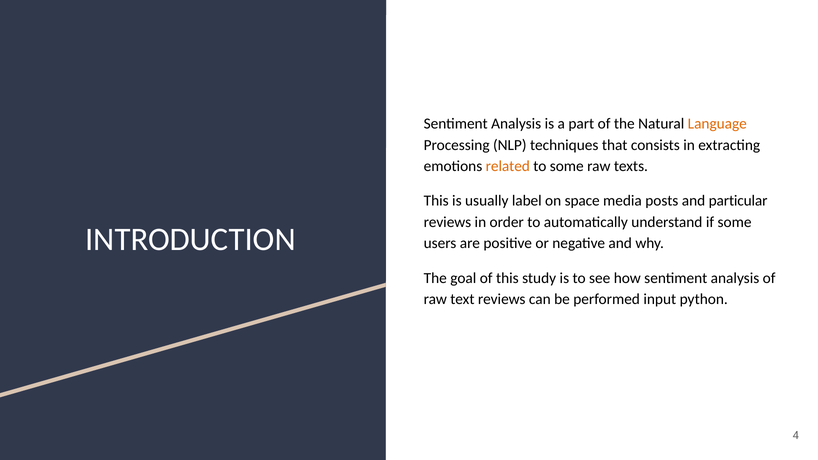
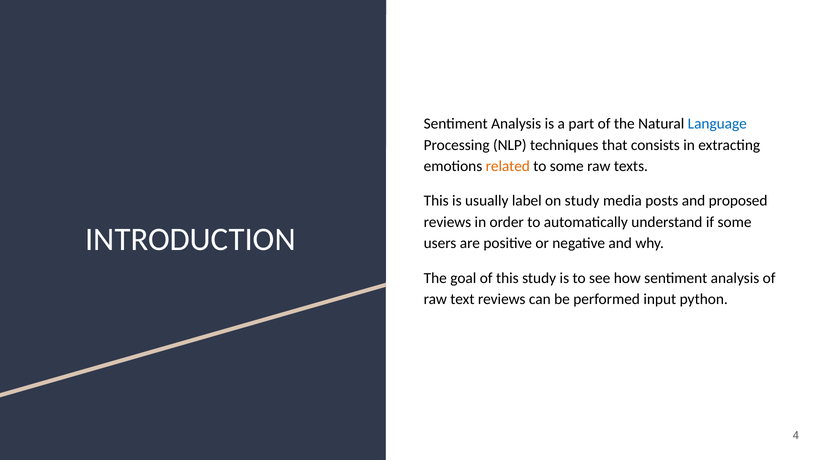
Language colour: orange -> blue (717, 124)
on space: space -> study (582, 201)
particular: particular -> proposed (738, 201)
